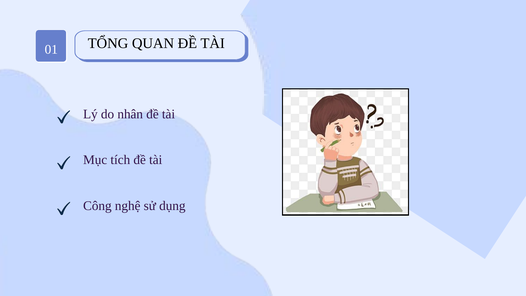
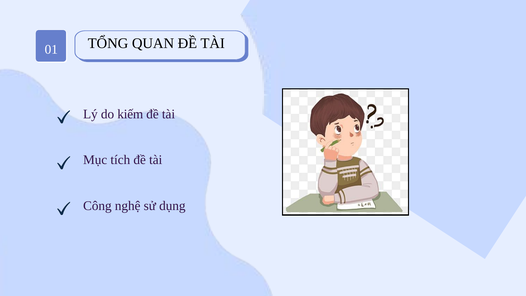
nhân: nhân -> kiếm (130, 114)
